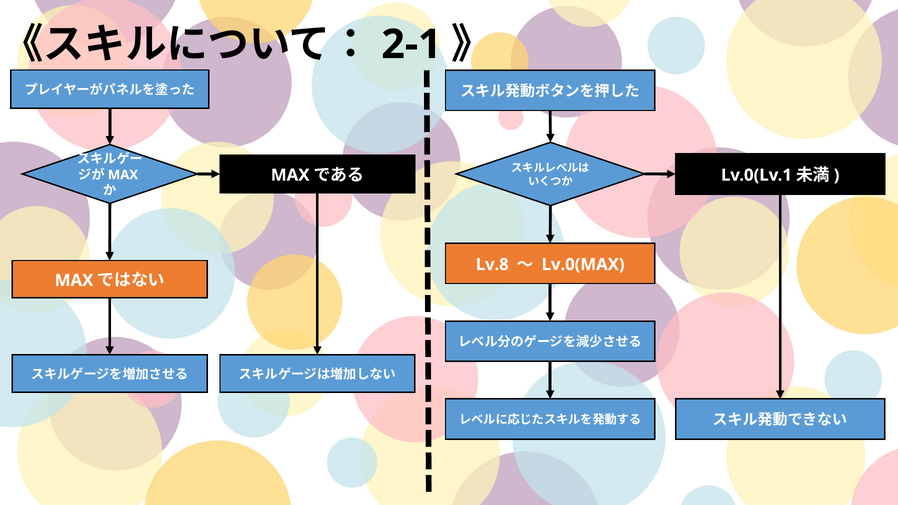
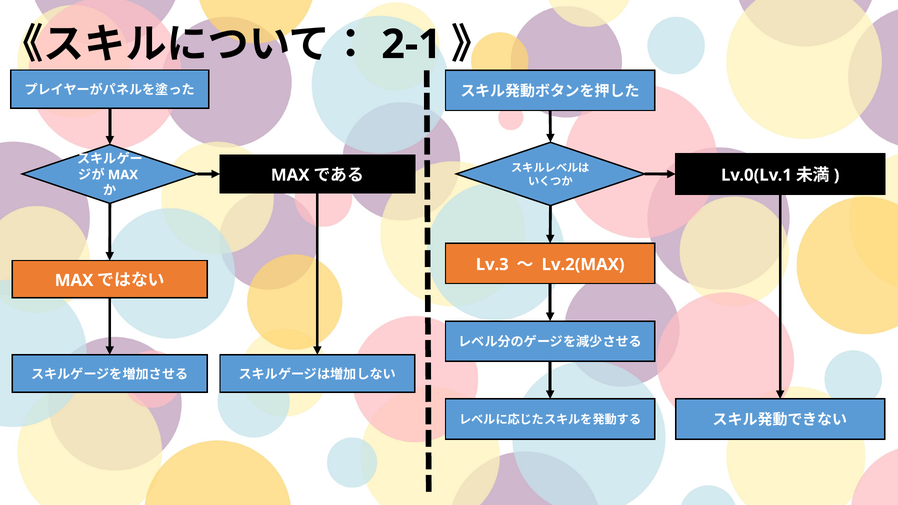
Lv.8: Lv.8 -> Lv.3 (492, 265)
Lv.0(MAX: Lv.0(MAX -> Lv.2(MAX (583, 265)
